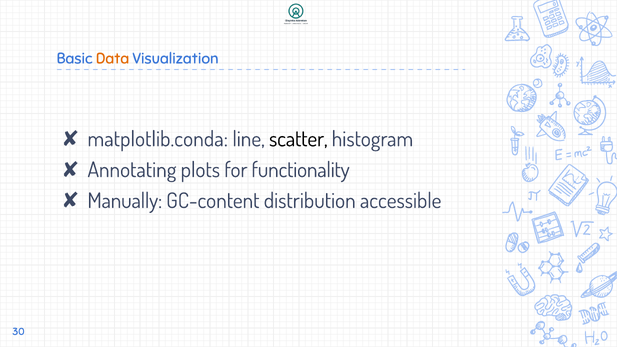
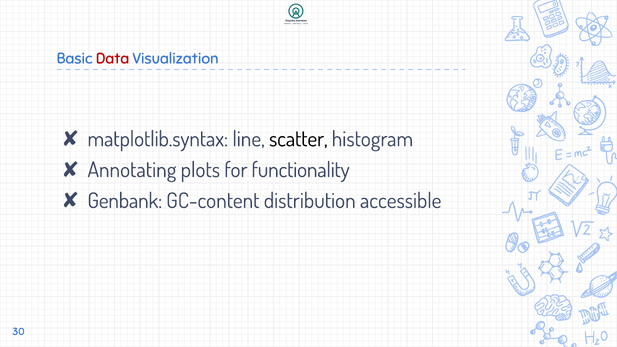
Data colour: orange -> red (113, 59)
matplotlib.conda: matplotlib.conda -> matplotlib.syntax (158, 139)
Manually: Manually -> Genbank (125, 201)
